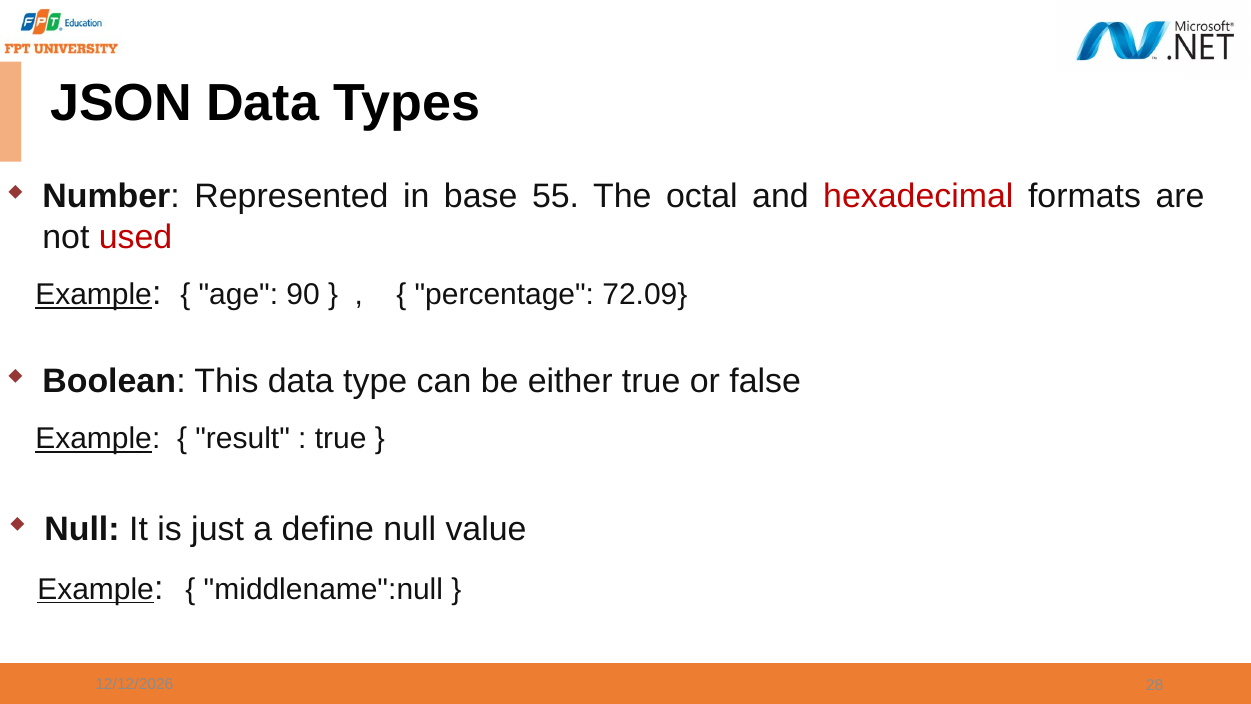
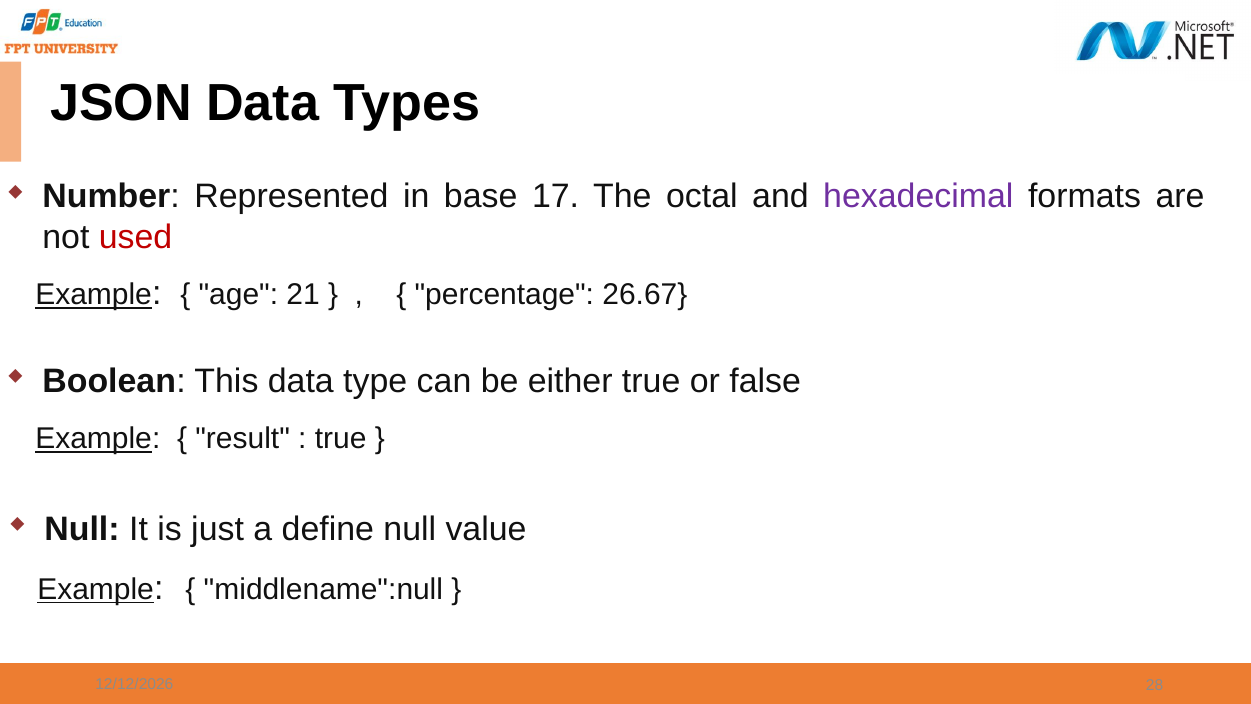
55: 55 -> 17 (556, 196)
hexadecimal colour: red -> purple (918, 196)
90: 90 -> 21 (303, 295)
72.09: 72.09 -> 26.67 (645, 295)
